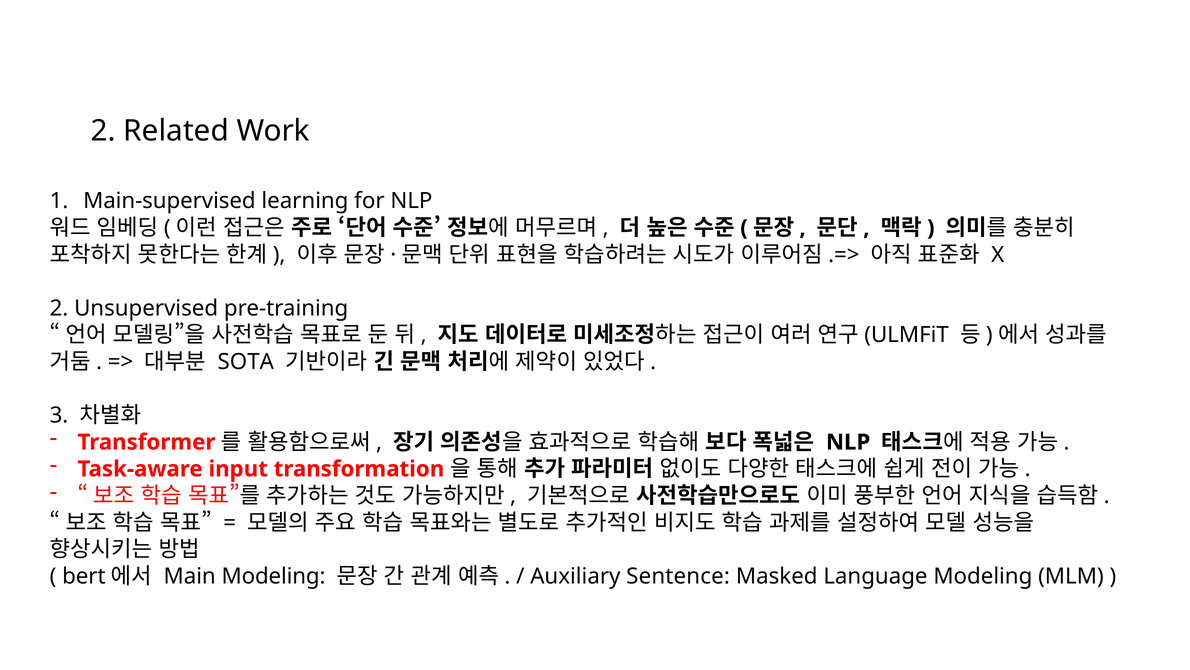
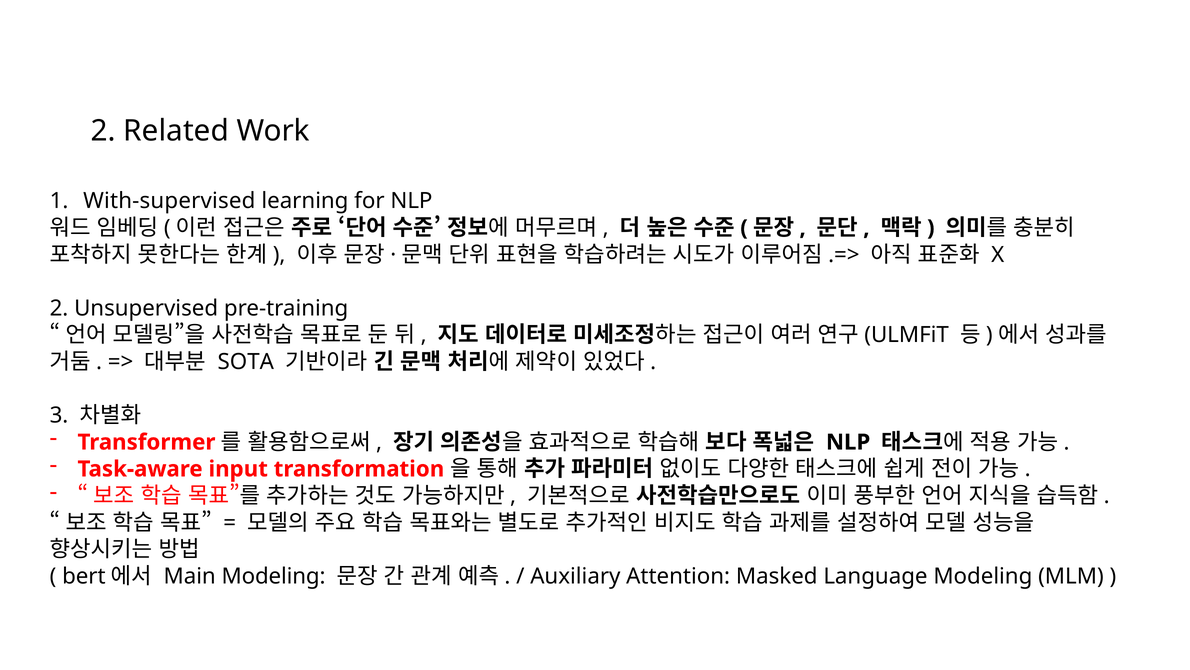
Main-supervised: Main-supervised -> With-supervised (169, 201)
Sentence: Sentence -> Attention (678, 576)
